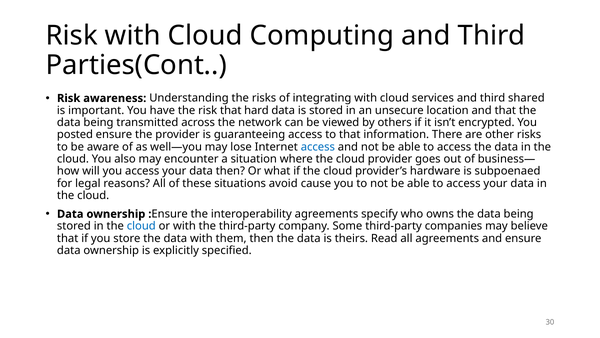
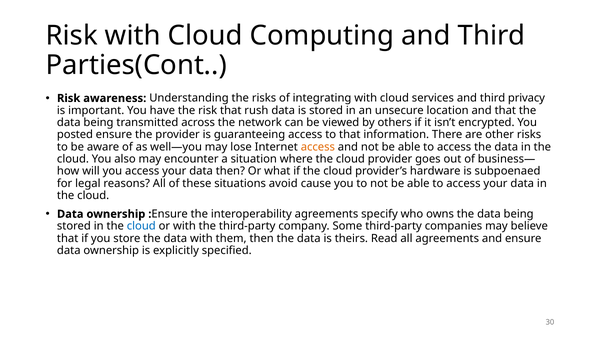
shared: shared -> privacy (526, 98)
hard: hard -> rush (256, 110)
access colour: blue -> orange (318, 147)
